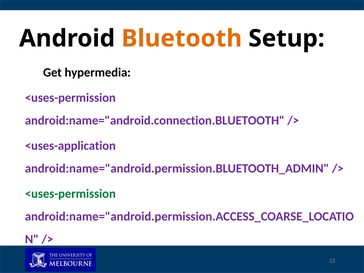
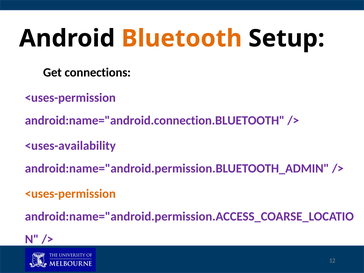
hypermedia: hypermedia -> connections (98, 72)
<uses-application: <uses-application -> <uses-availability (70, 146)
<uses-permission colour: green -> orange (70, 194)
